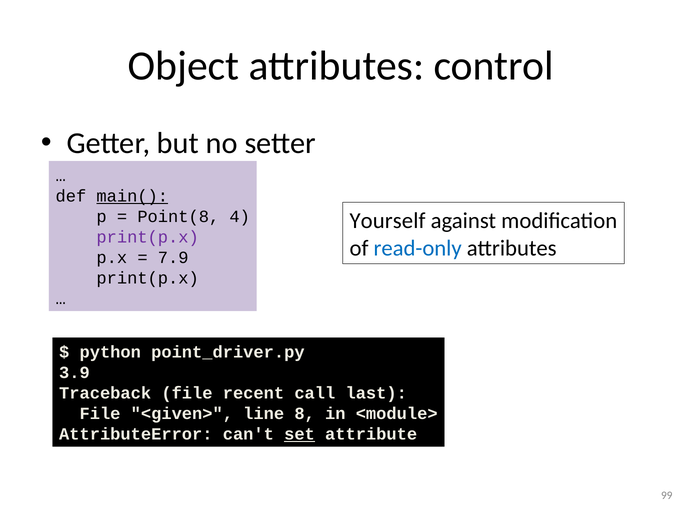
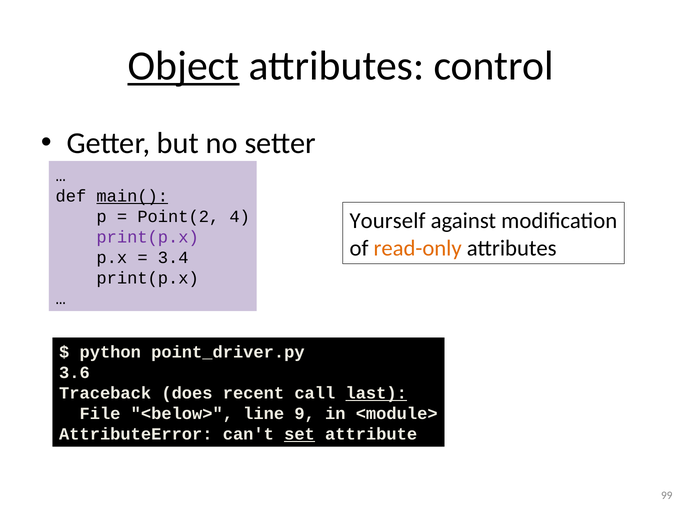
Object underline: none -> present (183, 66)
Point(8: Point(8 -> Point(2 (178, 217)
read-only colour: blue -> orange (418, 248)
7.9: 7.9 -> 3.4 (173, 257)
3.9: 3.9 -> 3.6 (74, 372)
Traceback file: file -> does (187, 393)
last underline: none -> present (376, 393)
<given>: <given> -> <below> (182, 413)
8: 8 -> 9 (305, 413)
